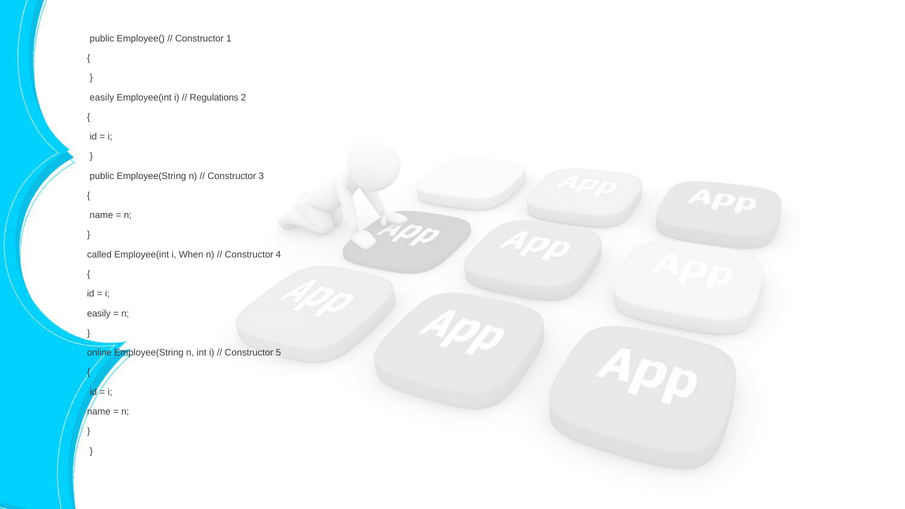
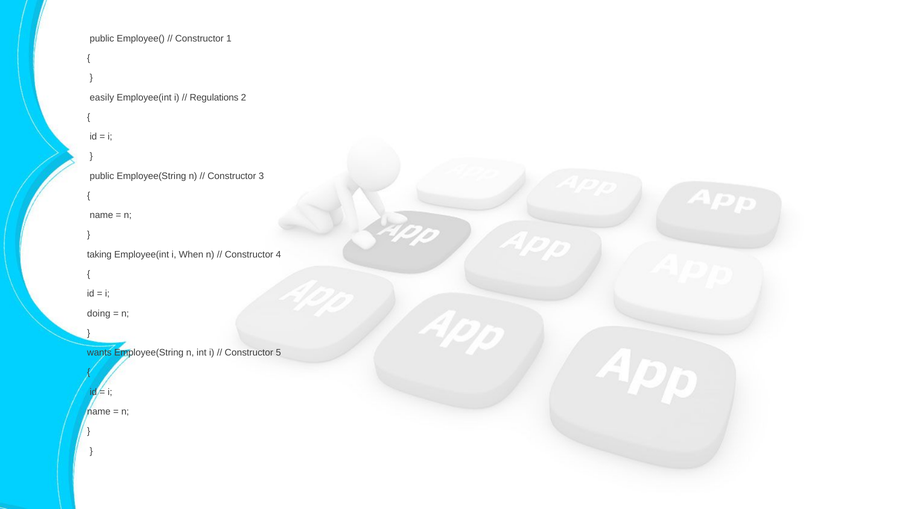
called: called -> taking (99, 255)
easily: easily -> doing (99, 313)
online: online -> wants (99, 353)
